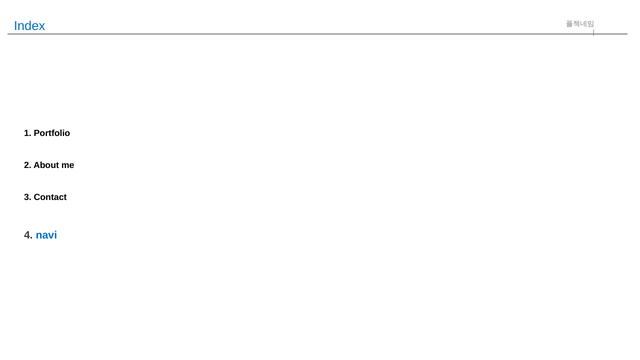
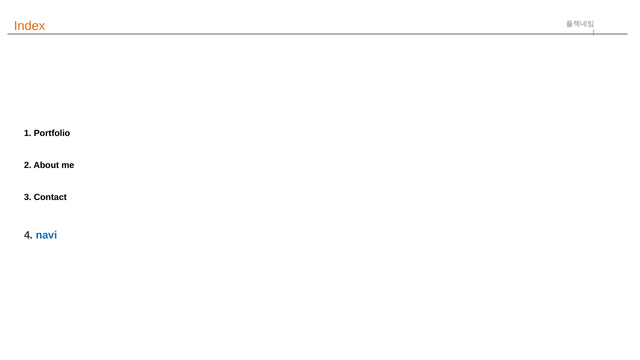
Index colour: blue -> orange (30, 26)
